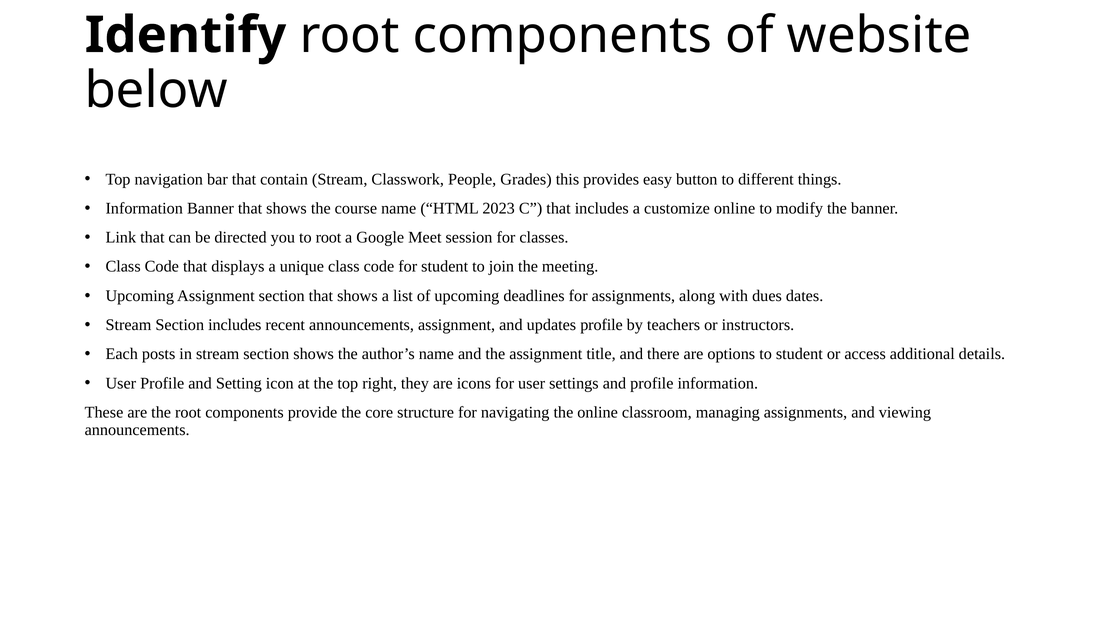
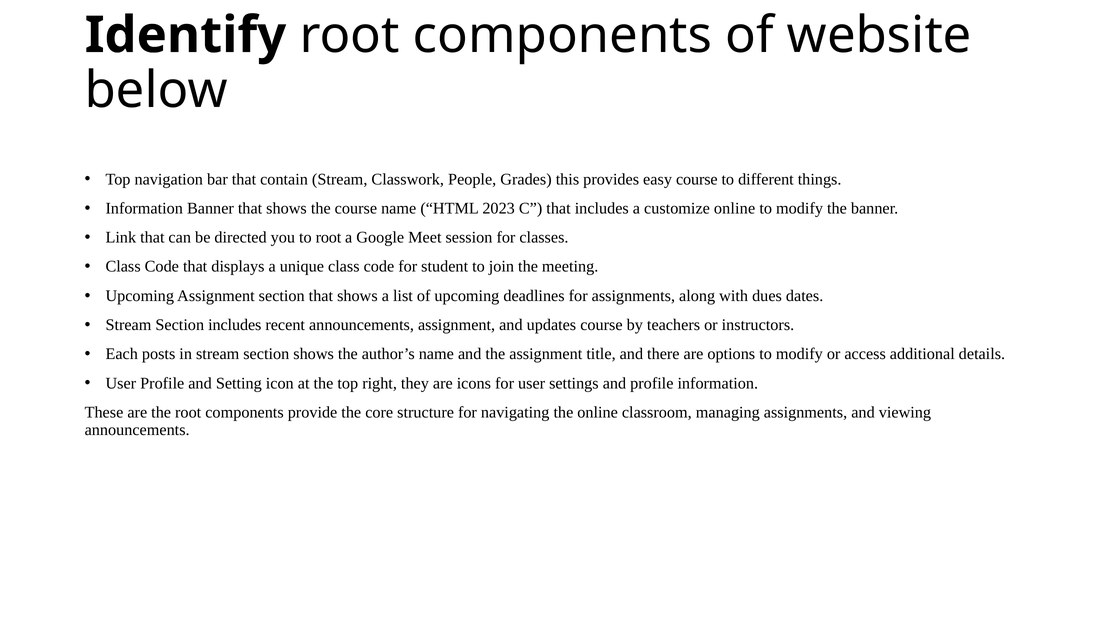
easy button: button -> course (697, 179)
updates profile: profile -> course (601, 325)
options to student: student -> modify (799, 354)
